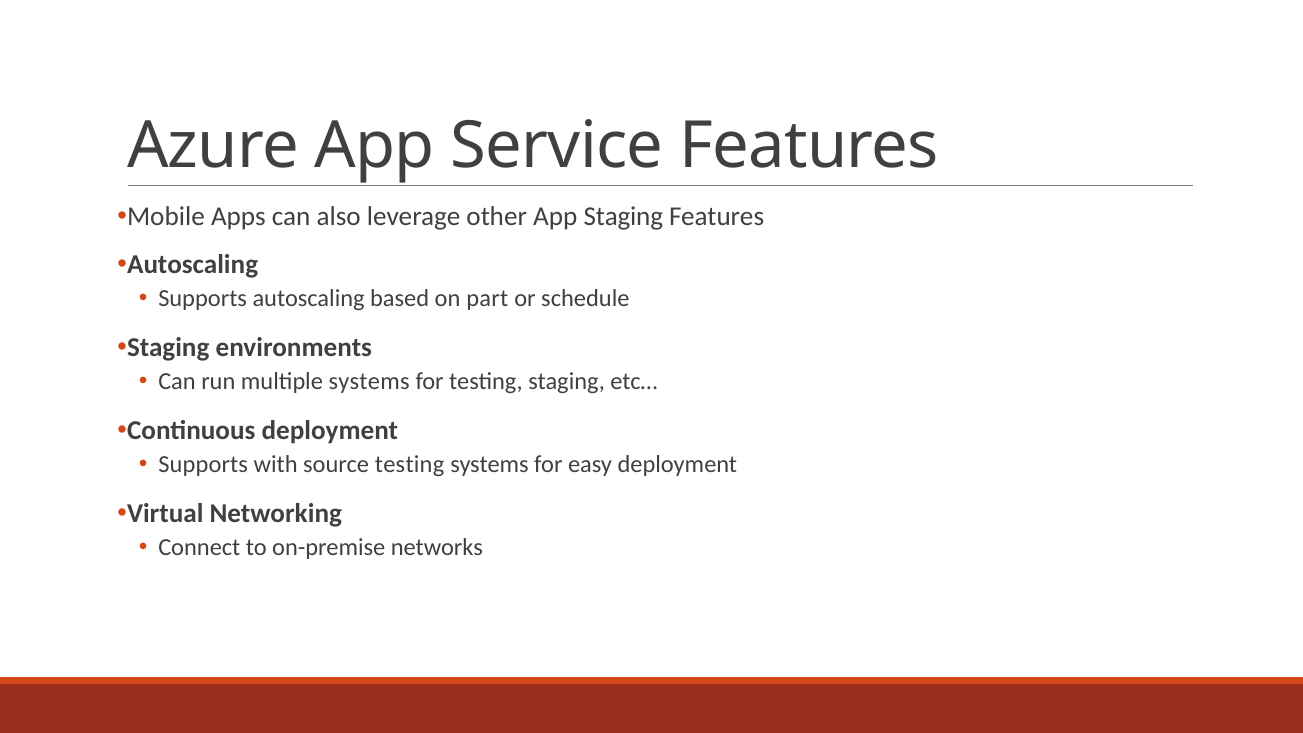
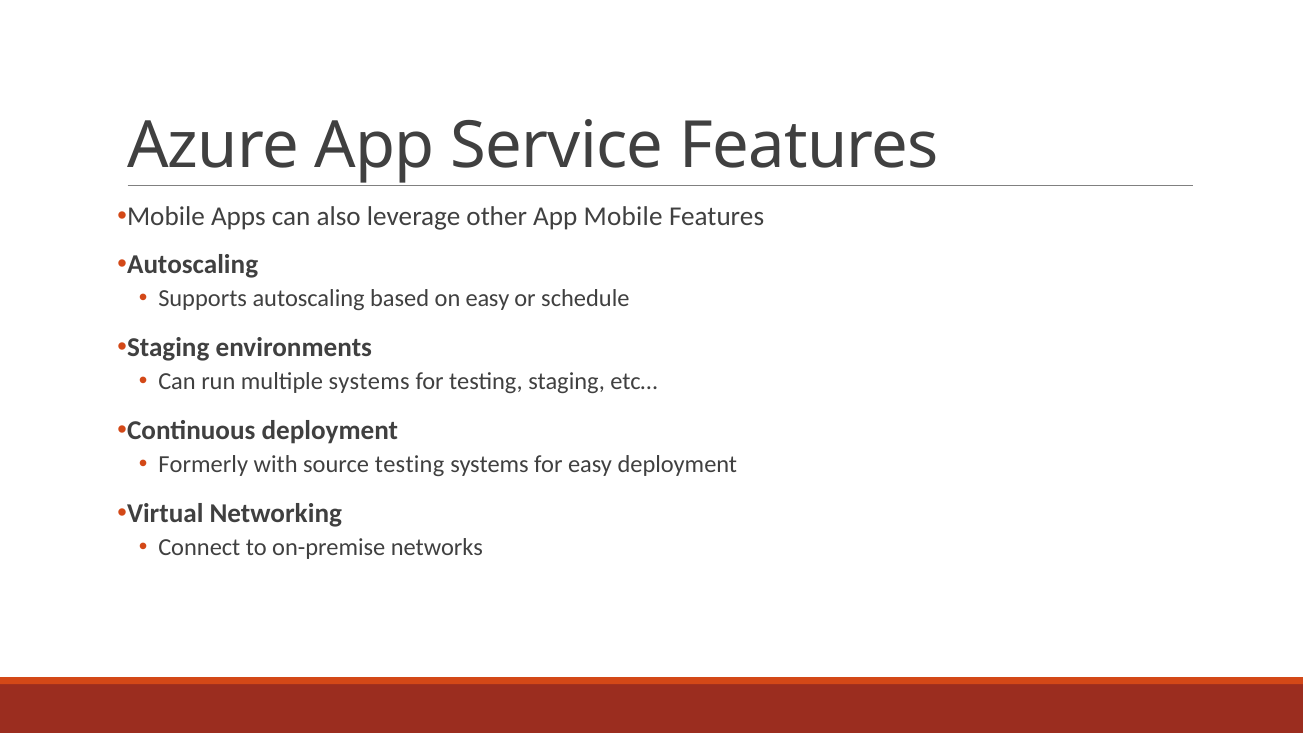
App Staging: Staging -> Mobile (623, 217)
on part: part -> easy (487, 298)
Supports: Supports -> Formerly (203, 464)
